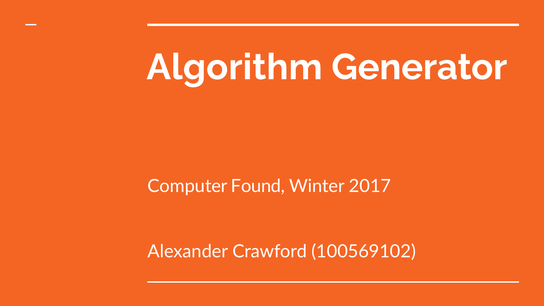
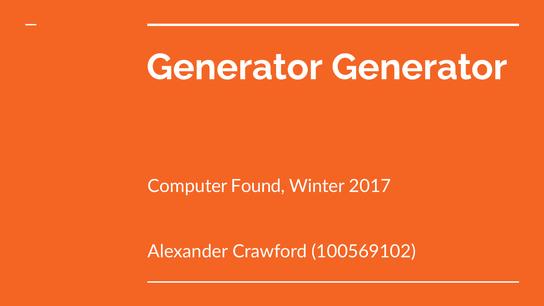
Algorithm: Algorithm -> Generator (235, 67)
